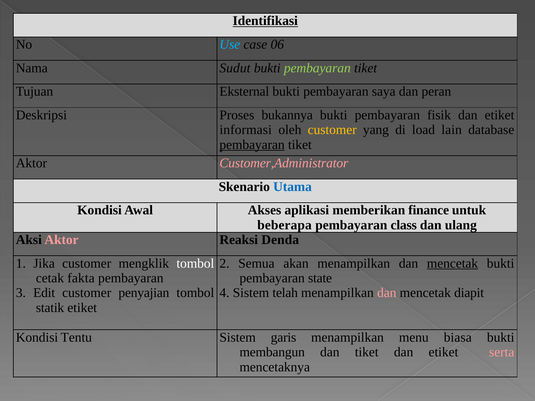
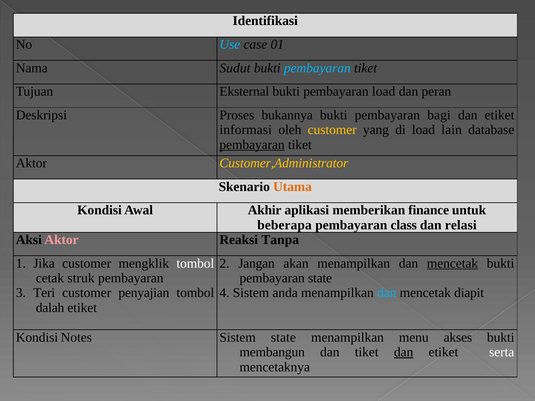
Identifikasi underline: present -> none (265, 21)
06: 06 -> 01 (277, 44)
pembayaran colour: light green -> light blue (317, 68)
pembayaran saya: saya -> load (384, 92)
fisik: fisik -> bagi (439, 115)
Customer,Administrator colour: pink -> yellow (284, 163)
Utama colour: blue -> orange (292, 187)
Akses: Akses -> Akhir (265, 210)
ulang: ulang -> relasi (461, 225)
Denda: Denda -> Tanpa (280, 240)
Semua: Semua -> Jangan (256, 263)
fakta: fakta -> struk (81, 278)
Edit: Edit -> Teri (44, 293)
telah: telah -> anda (285, 293)
dan colour: pink -> light blue (387, 293)
statik: statik -> dalah (50, 308)
Tentu: Tentu -> Notes (76, 338)
Sistem garis: garis -> state (283, 338)
biasa: biasa -> akses (458, 338)
dan underline: none -> present (404, 352)
serta colour: pink -> white (502, 352)
